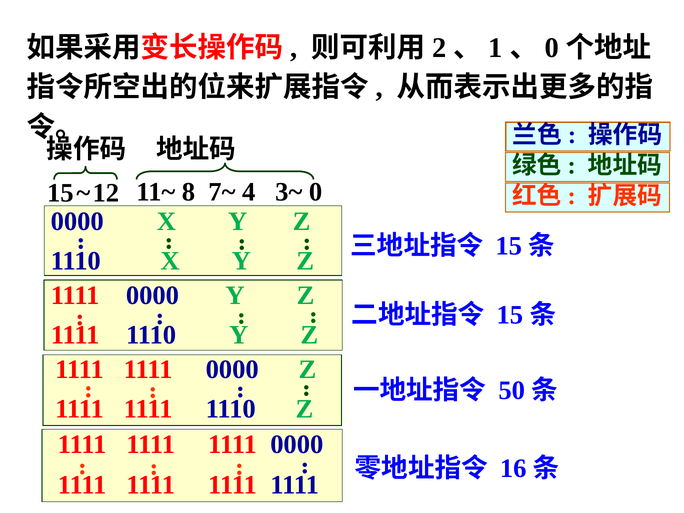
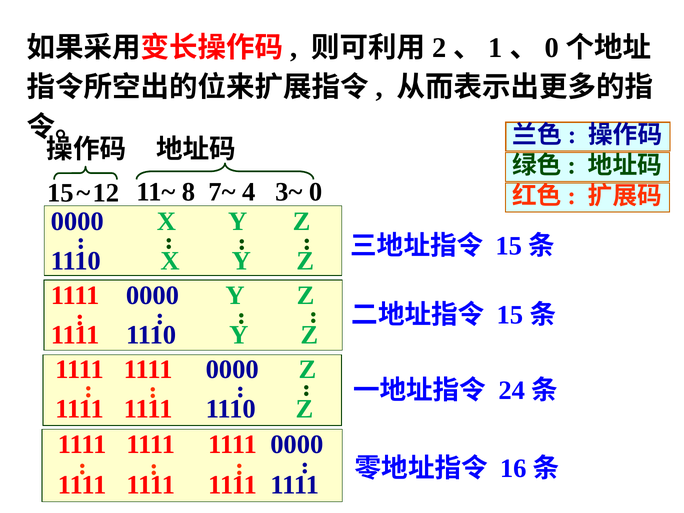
50: 50 -> 24 (512, 390)
